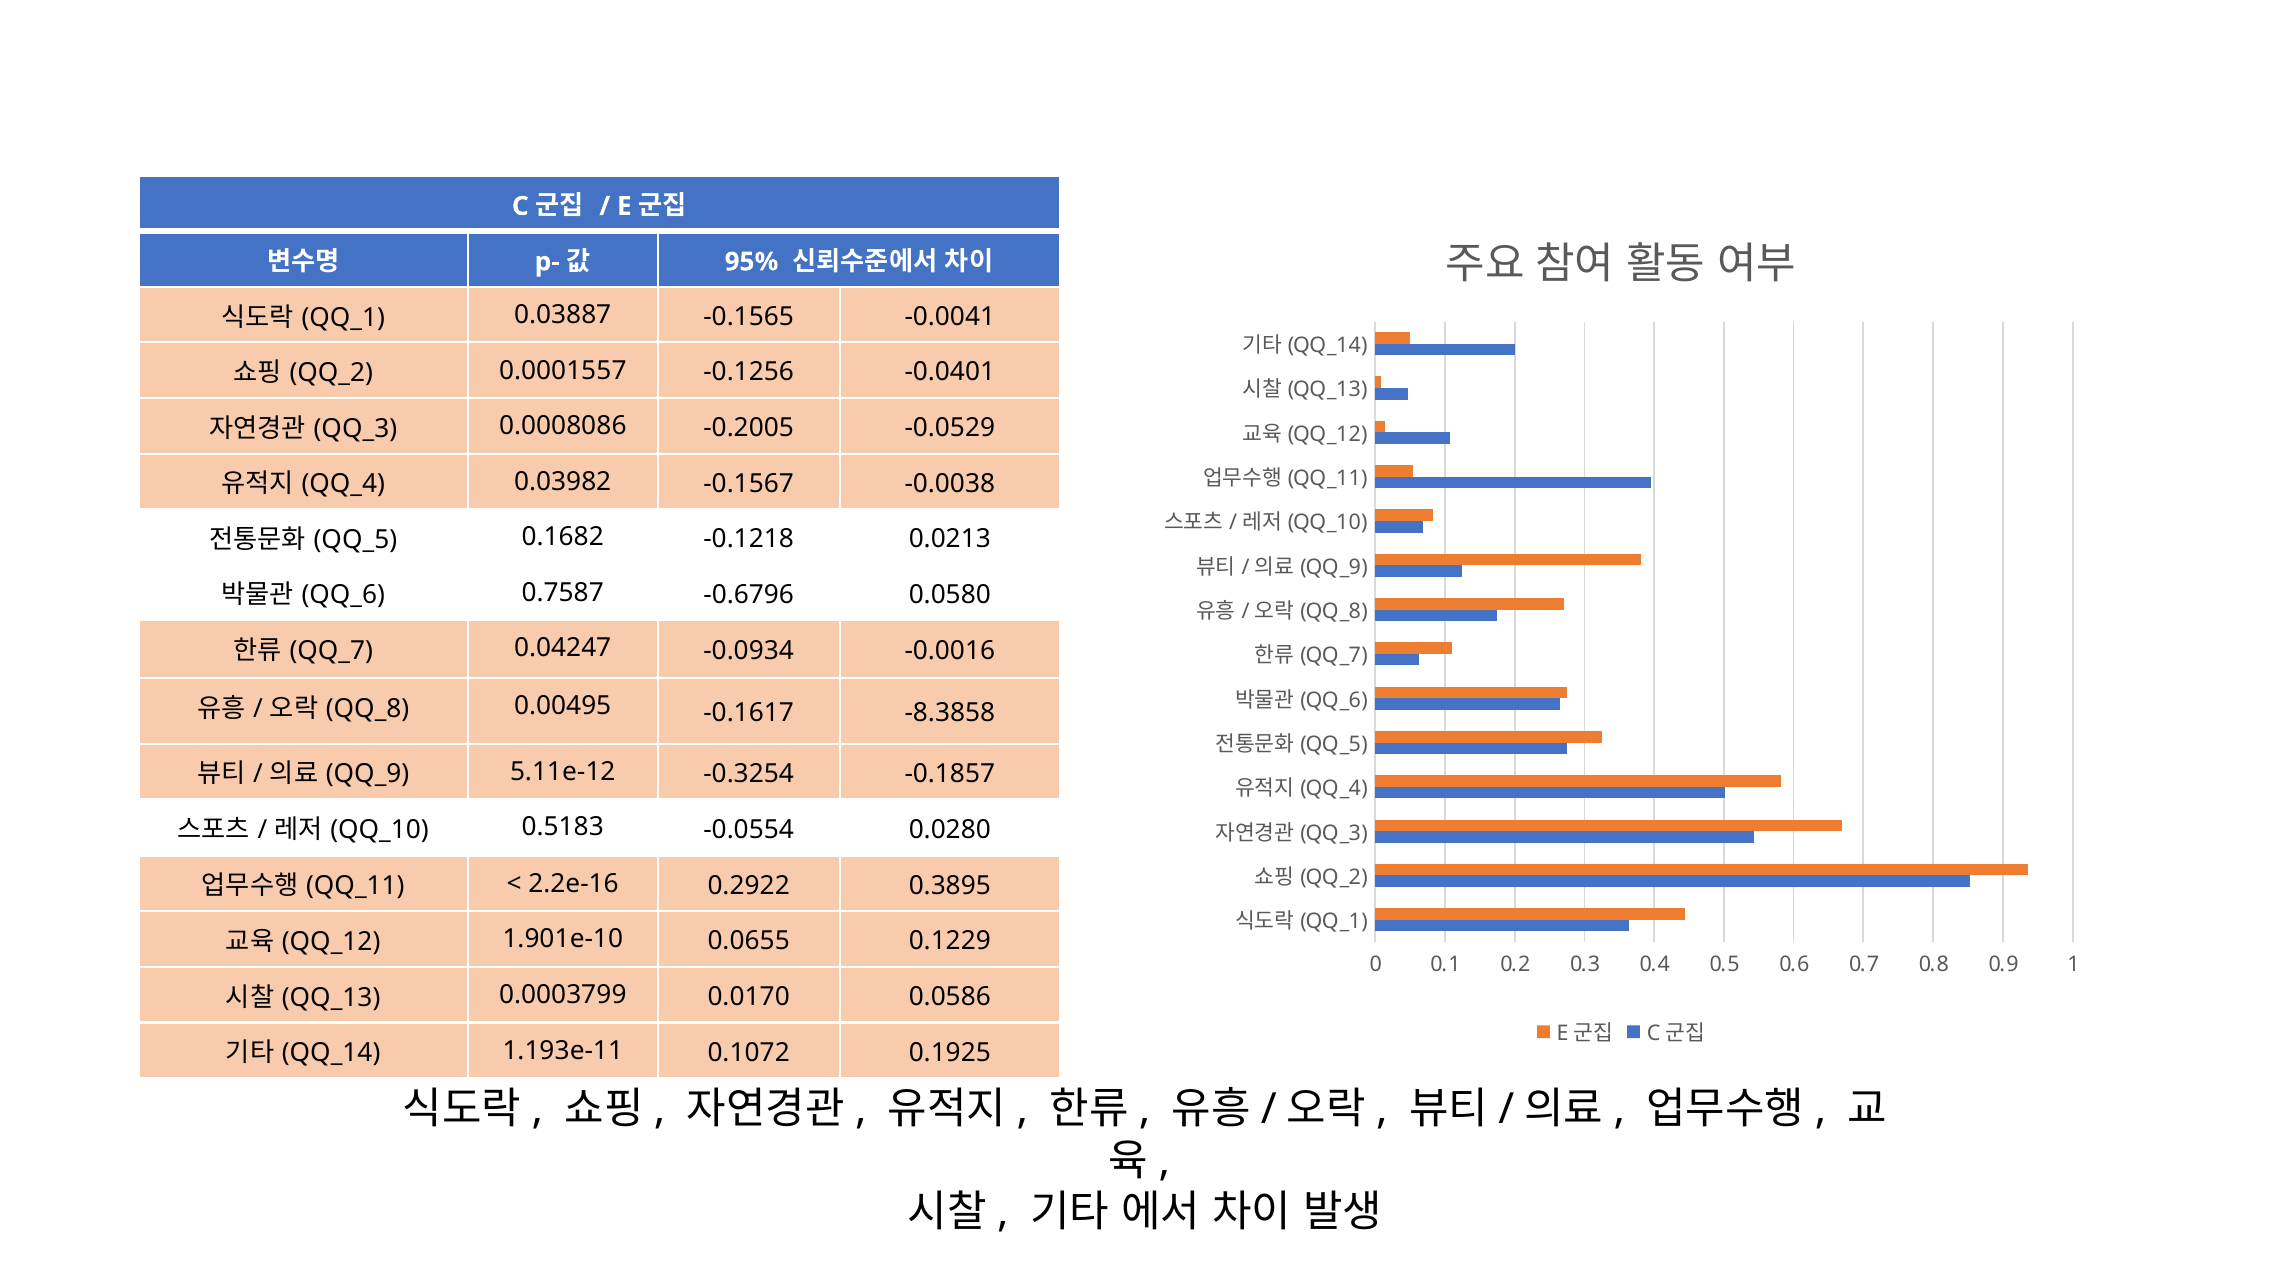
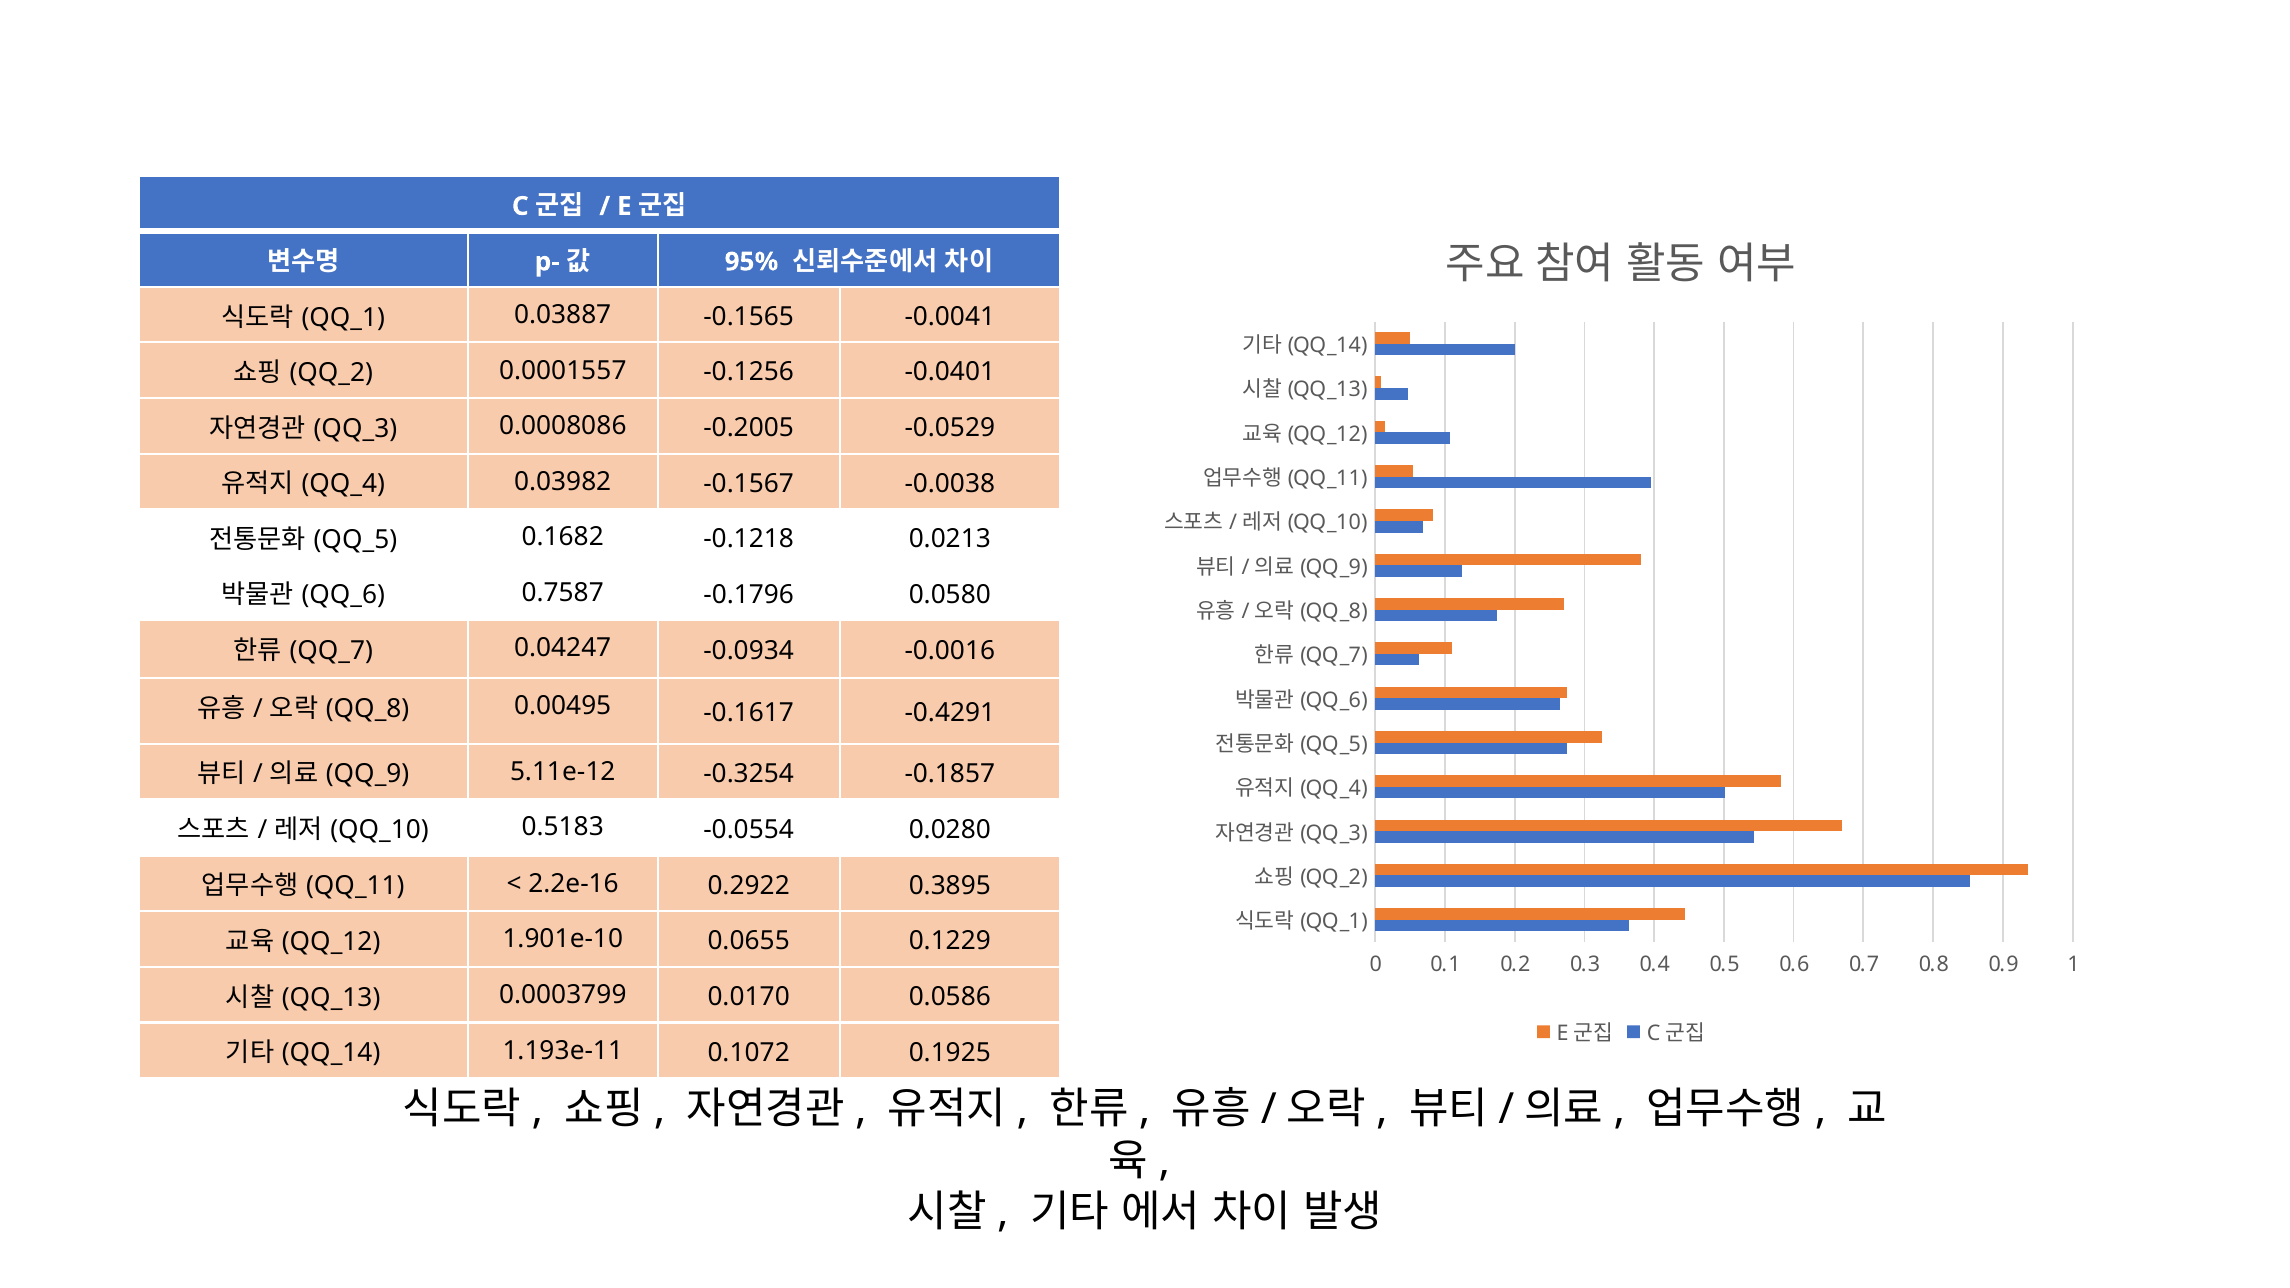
-0.6796: -0.6796 -> -0.1796 (749, 595)
-8.3858: -8.3858 -> -0.4291 (950, 713)
